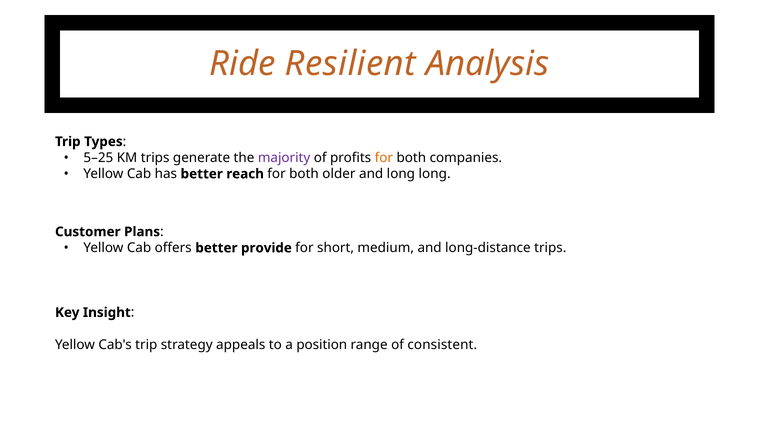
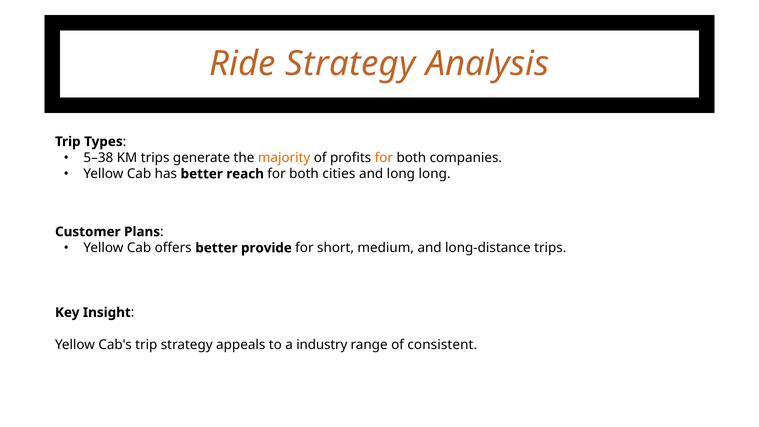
Ride Resilient: Resilient -> Strategy (350, 64)
5–25: 5–25 -> 5–38 (98, 158)
majority colour: purple -> orange (284, 158)
older: older -> cities (339, 174)
position: position -> industry (322, 345)
